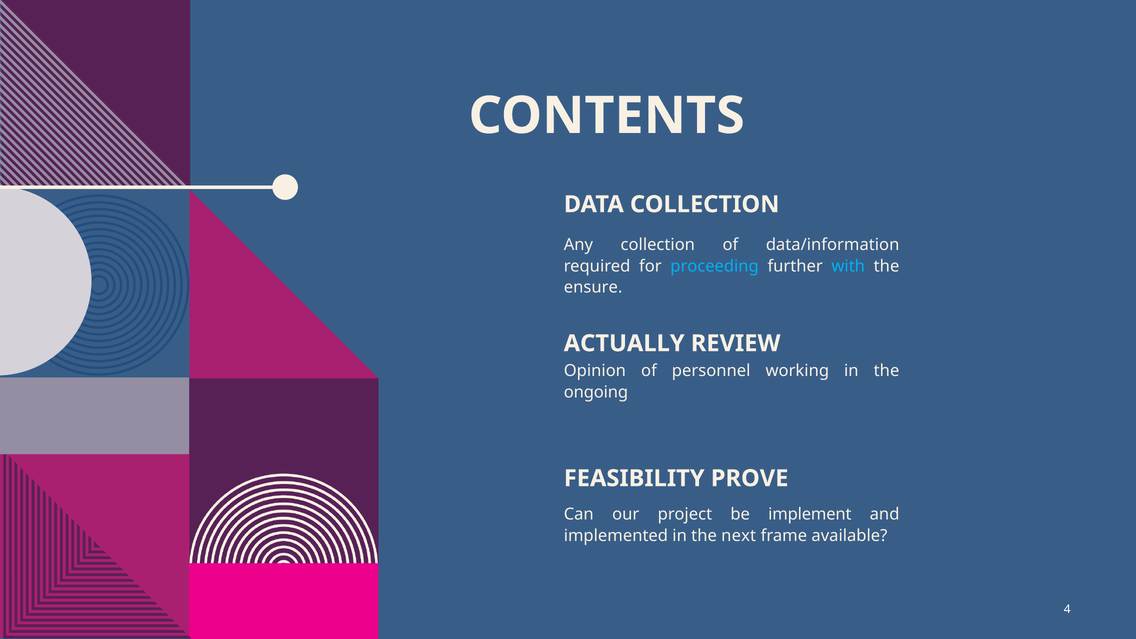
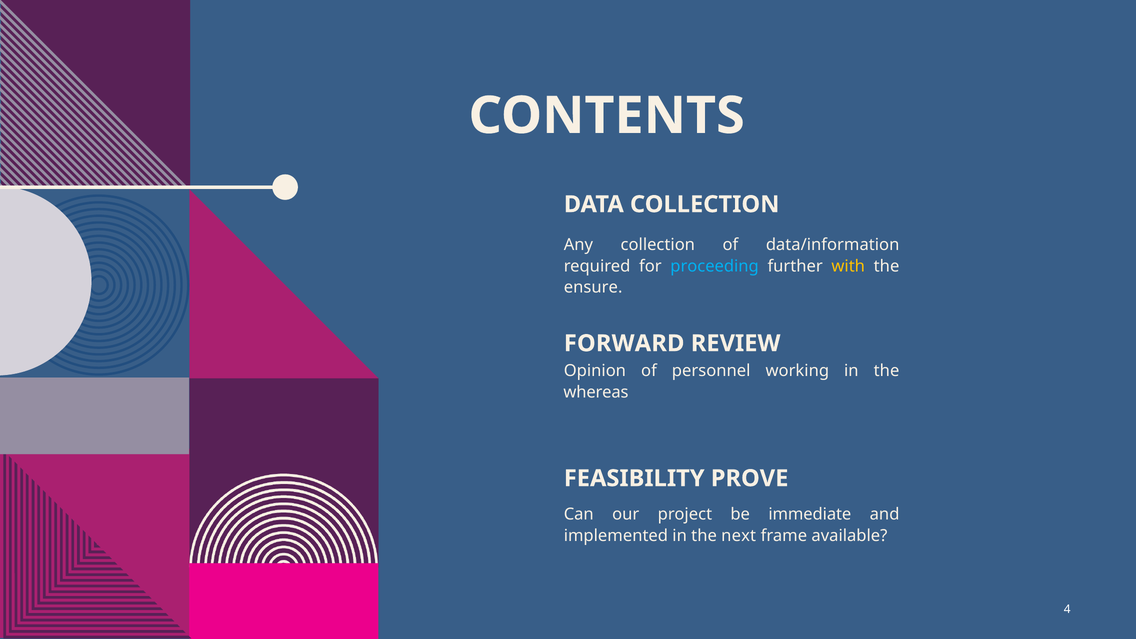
with colour: light blue -> yellow (848, 266)
ACTUALLY: ACTUALLY -> FORWARD (624, 343)
ongoing: ongoing -> whereas (596, 392)
implement: implement -> immediate (810, 514)
